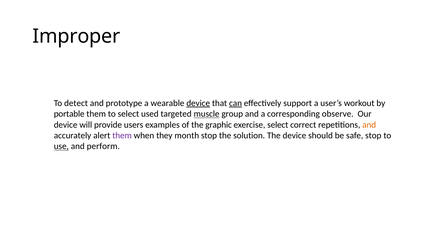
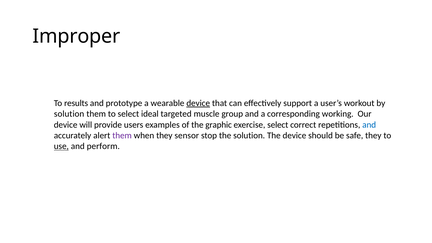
detect: detect -> results (76, 103)
can underline: present -> none (236, 103)
portable: portable -> solution (69, 114)
used: used -> ideal (150, 114)
muscle underline: present -> none (207, 114)
observe: observe -> working (338, 114)
and colour: orange -> blue (369, 125)
month: month -> sensor (187, 136)
safe stop: stop -> they (373, 136)
